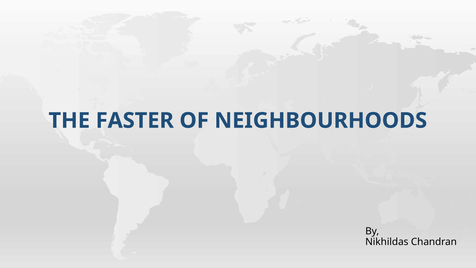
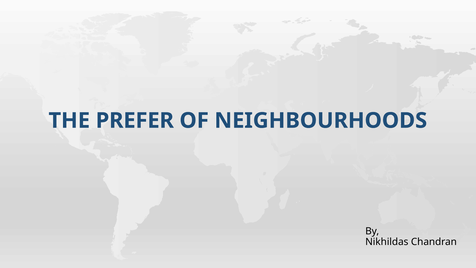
FASTER: FASTER -> PREFER (135, 120)
